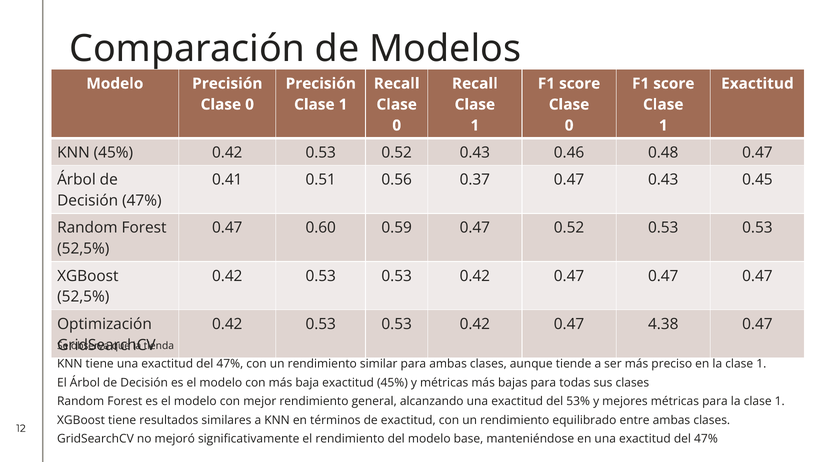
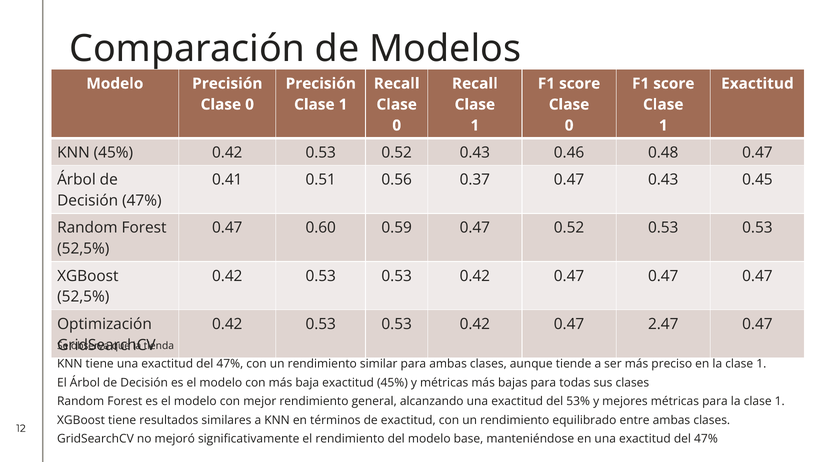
4.38: 4.38 -> 2.47 (663, 324)
